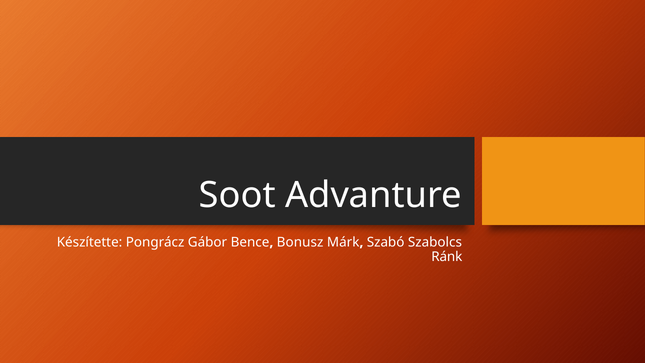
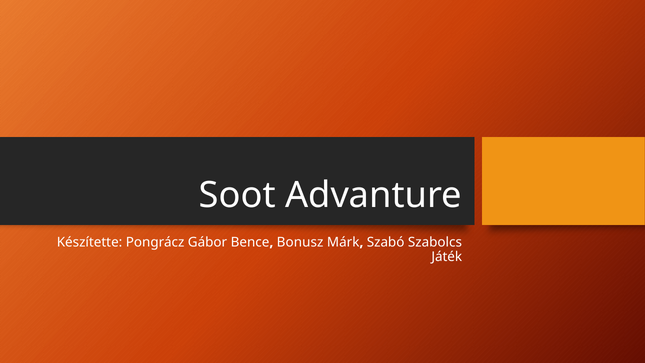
Ránk: Ránk -> Játék (447, 257)
